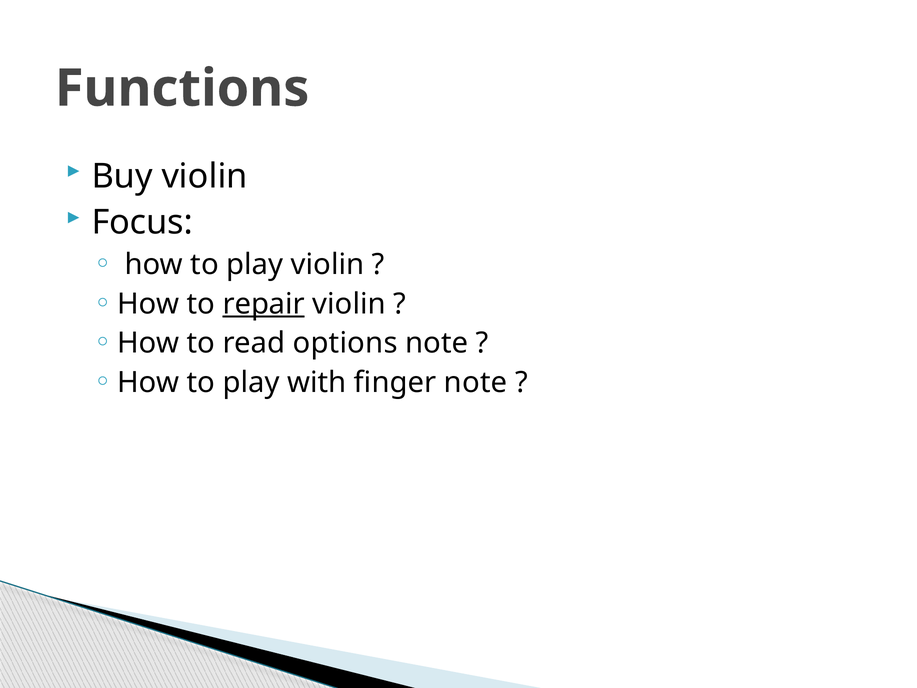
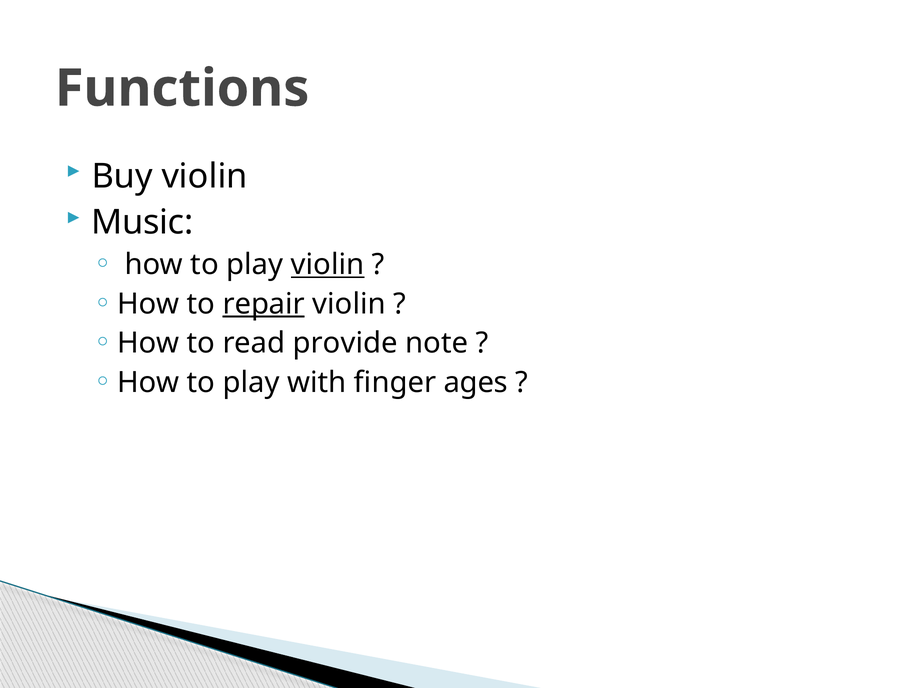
Focus: Focus -> Music (142, 223)
violin underline: none -> present (328, 264)
options: options -> provide (345, 343)
finger note: note -> ages (476, 382)
